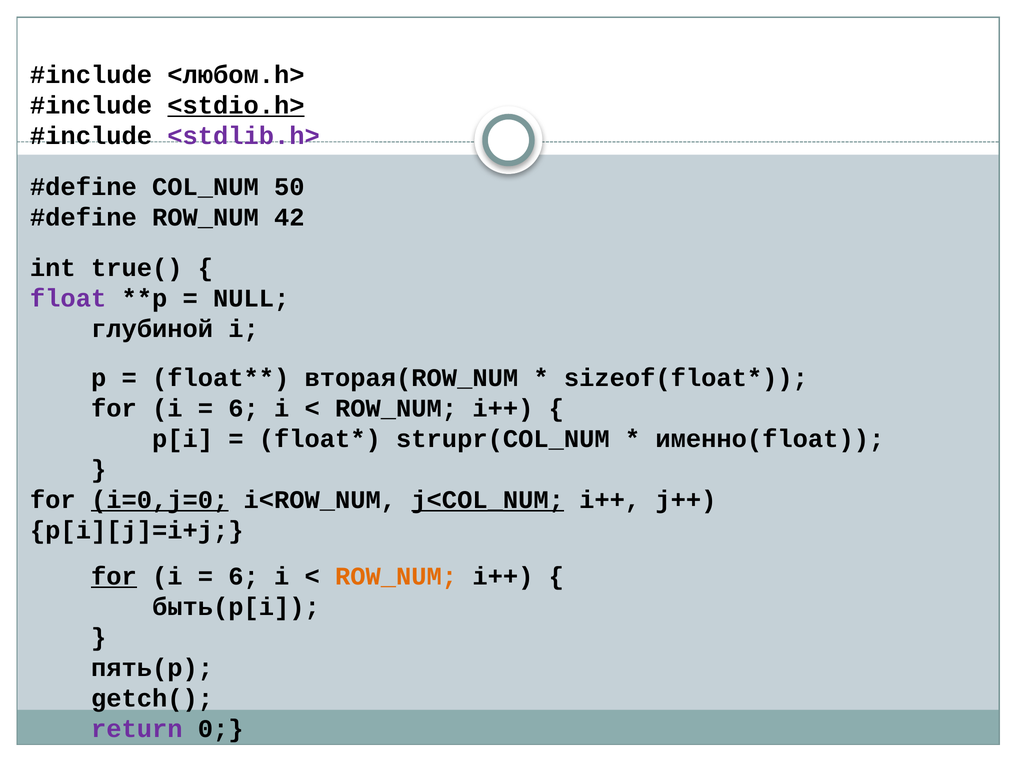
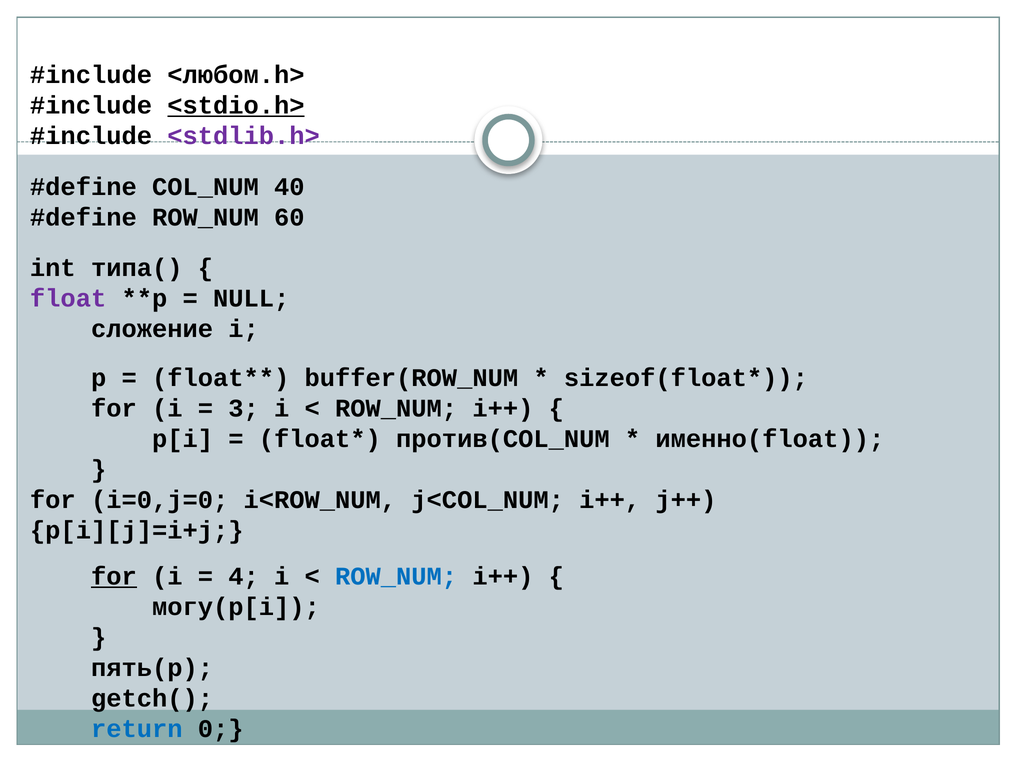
50: 50 -> 40 (289, 187)
42: 42 -> 60 (289, 217)
true(: true( -> типа( (137, 268)
глубиной: глубиной -> сложение (152, 329)
вторая(ROW_NUM: вторая(ROW_NUM -> buffer(ROW_NUM (411, 378)
6: 6 -> 3 (244, 409)
strupr(COL_NUM: strupr(COL_NUM -> против(COL_NUM (503, 439)
i=0,j=0 underline: present -> none (160, 501)
j<COL_NUM underline: present -> none (488, 501)
6: 6 -> 4 (244, 577)
ROW_NUM colour: orange -> blue (396, 577)
быть(p[i: быть(p[i -> могу(p[i (236, 607)
return colour: purple -> blue (137, 729)
